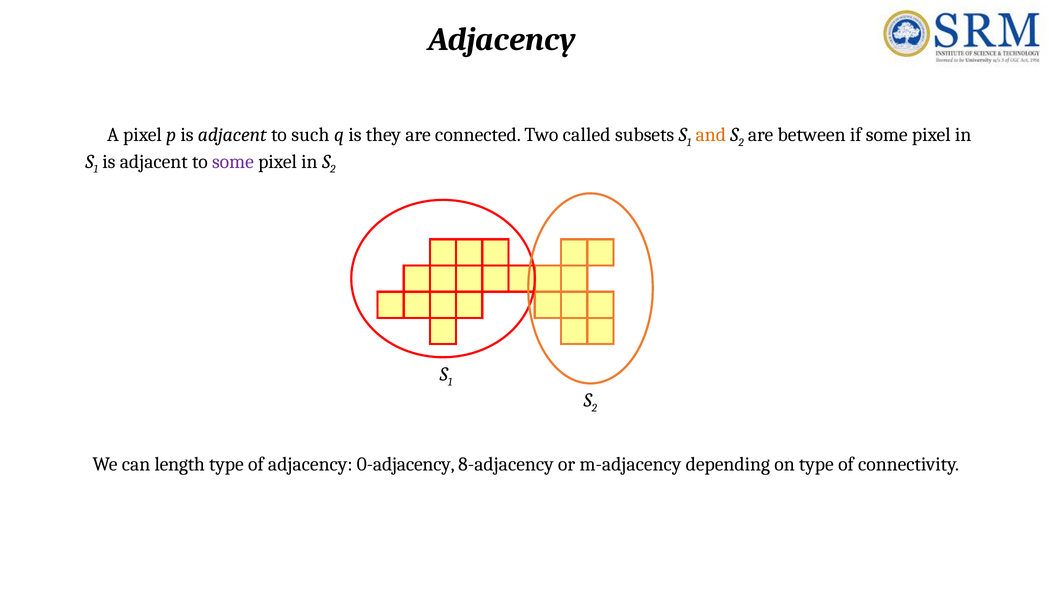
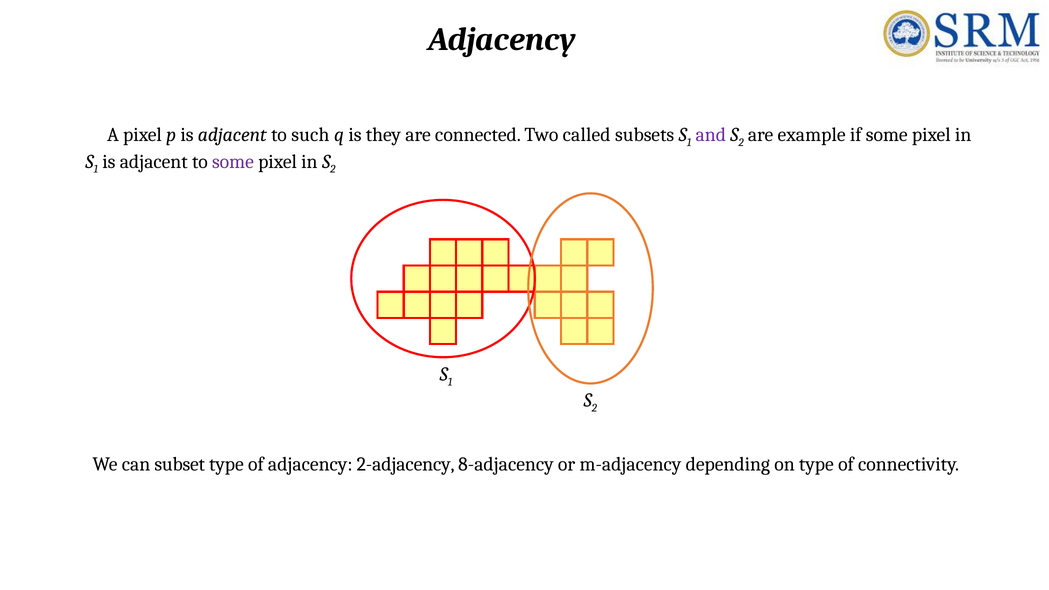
and colour: orange -> purple (711, 135)
between: between -> example (812, 135)
length: length -> subset (180, 465)
0-adjacency: 0-adjacency -> 2-adjacency (406, 465)
